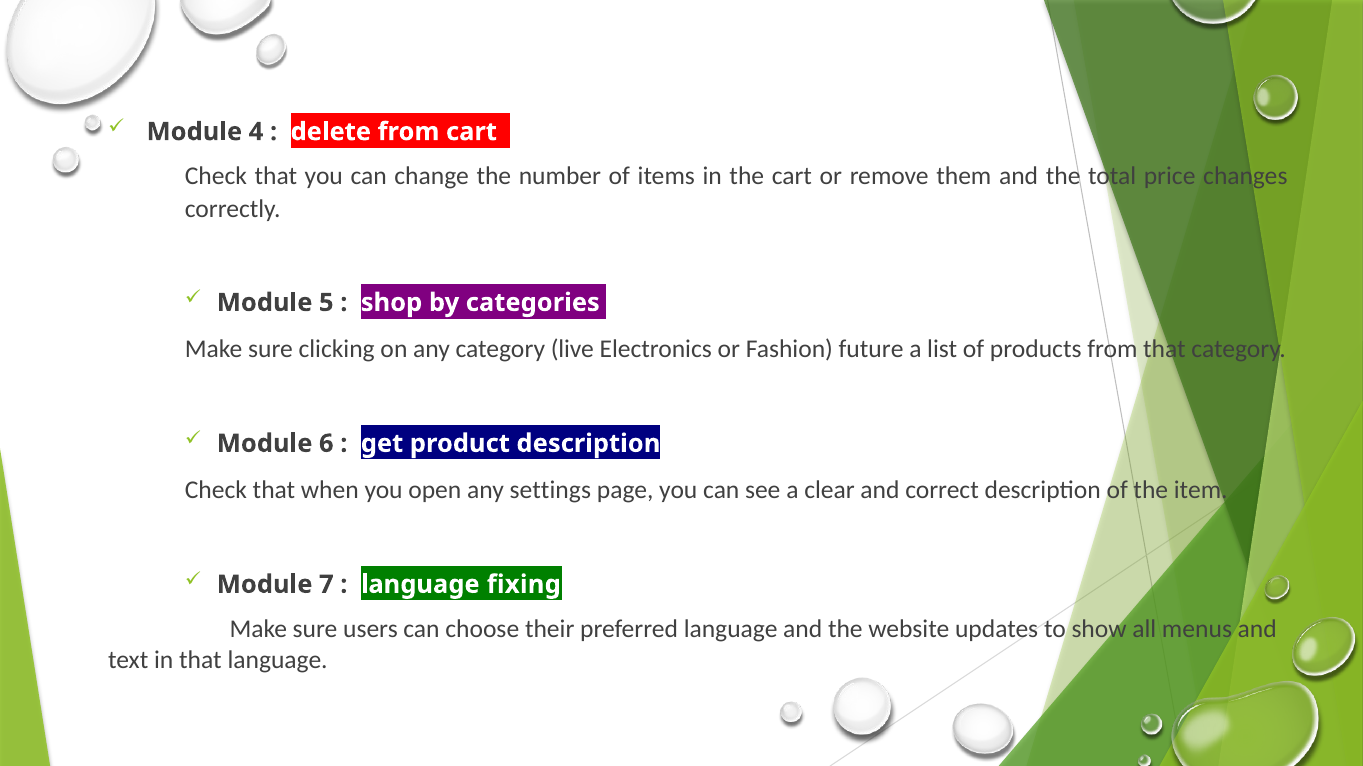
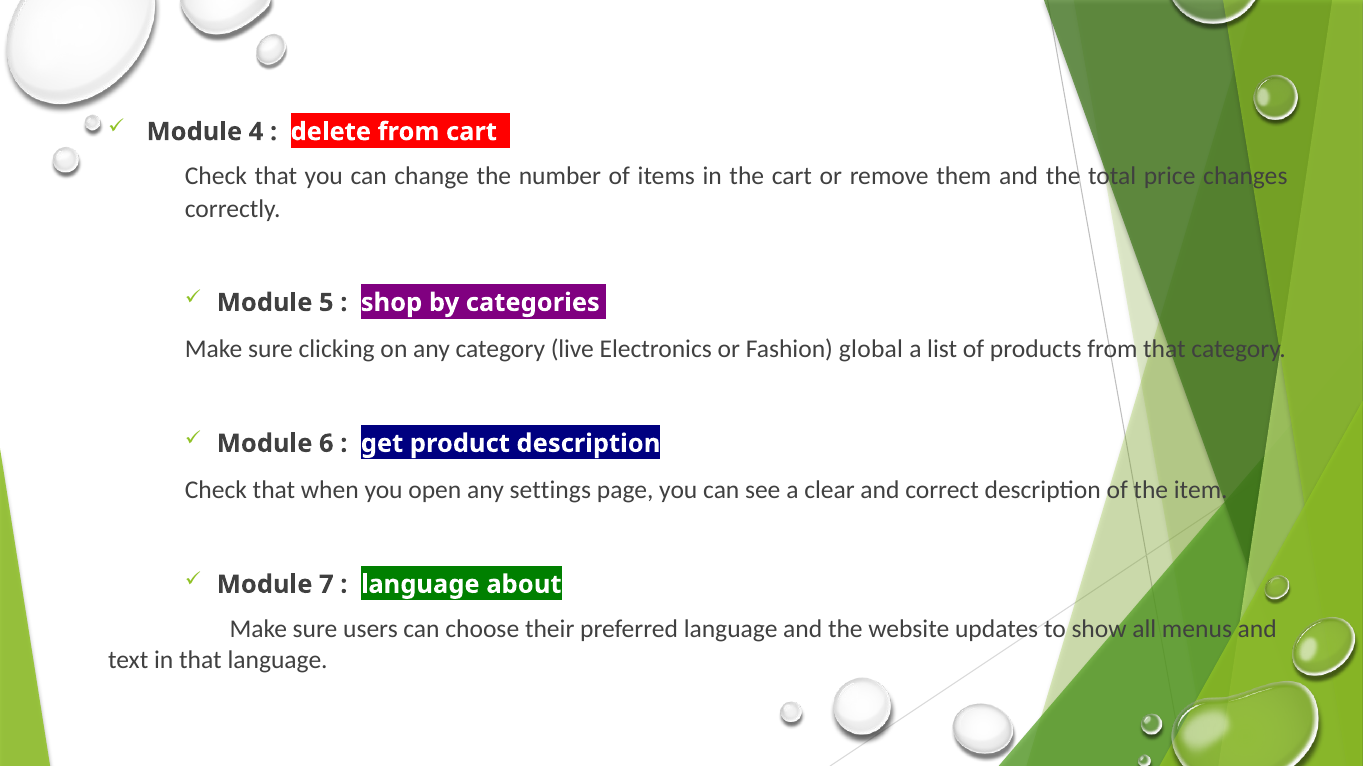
future: future -> global (871, 350)
fixing: fixing -> about (524, 585)
